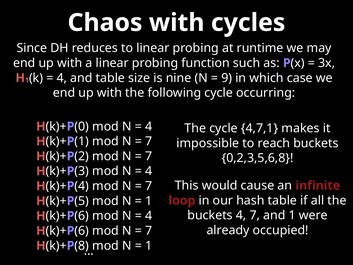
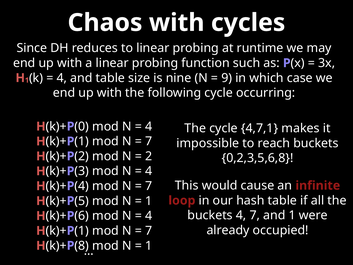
7: 7 -> 2 (149, 156)
6: 6 -> 1 (82, 231)
